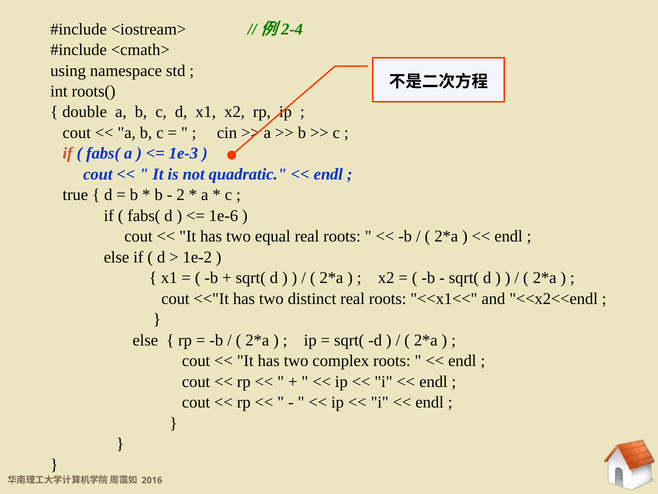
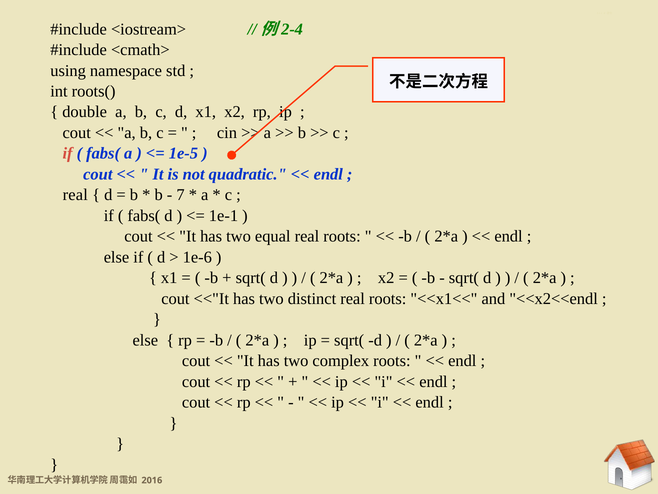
1e-3: 1e-3 -> 1e-5 (183, 153)
true: true -> real (75, 195)
2: 2 -> 7 (181, 195)
1e-6: 1e-6 -> 1e-1 (223, 216)
1e-2: 1e-2 -> 1e-6 (197, 257)
